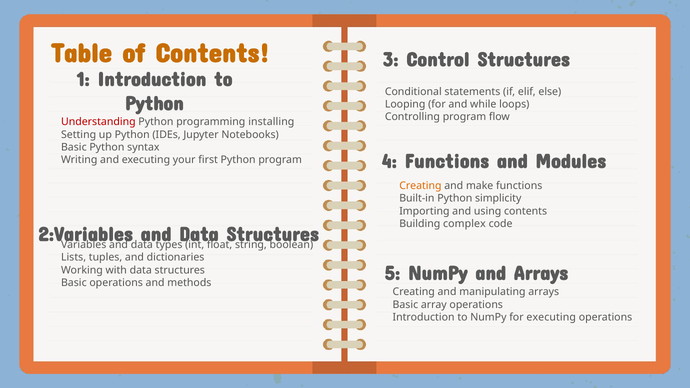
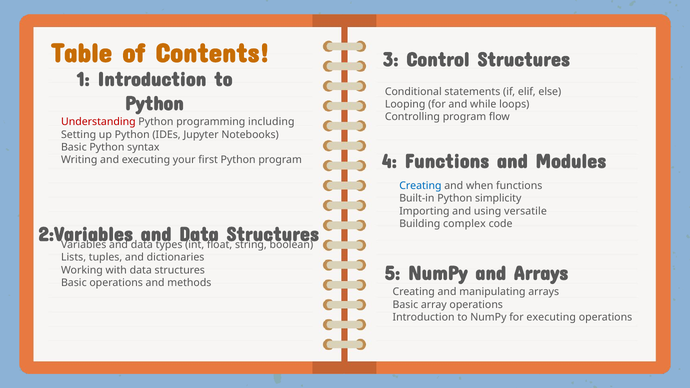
installing: installing -> including (271, 122)
Creating colour: orange -> blue (420, 186)
make: make -> when (480, 186)
using contents: contents -> versatile (526, 211)
